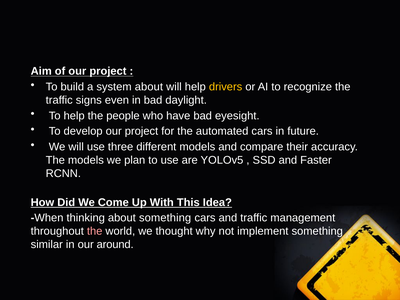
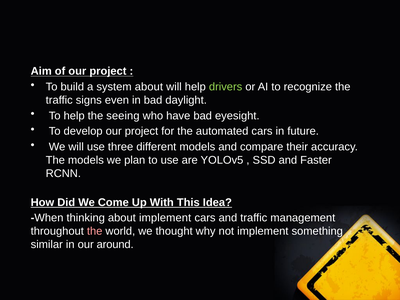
drivers colour: yellow -> light green (226, 87)
people: people -> seeing (123, 116)
about something: something -> implement (165, 218)
